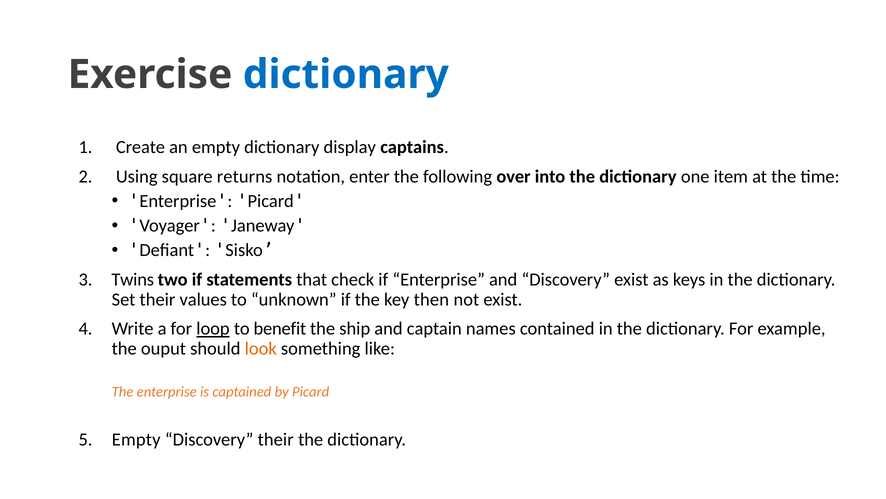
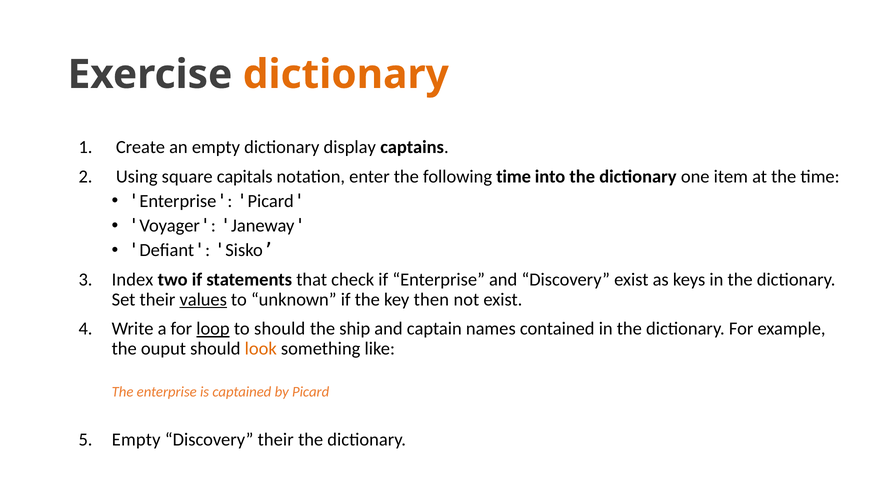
dictionary colour: blue -> orange (346, 74)
returns: returns -> capitals (245, 176)
following over: over -> time (514, 176)
Twins: Twins -> Index (133, 279)
values underline: none -> present (203, 299)
to benefit: benefit -> should (280, 328)
